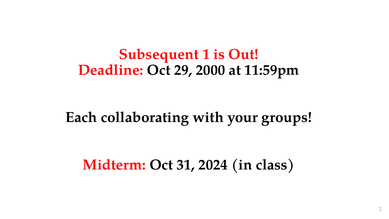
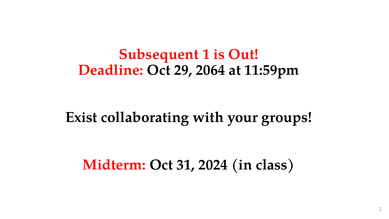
2000: 2000 -> 2064 (211, 70)
Each: Each -> Exist (81, 117)
